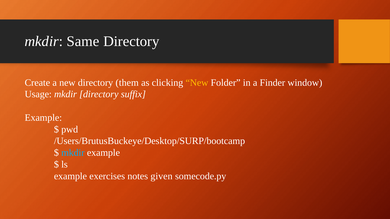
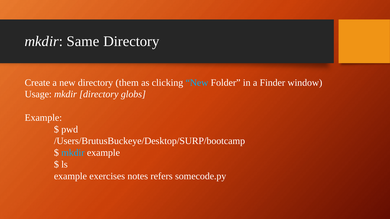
New colour: yellow -> light blue (197, 83)
suffix: suffix -> globs (133, 94)
given: given -> refers (162, 176)
